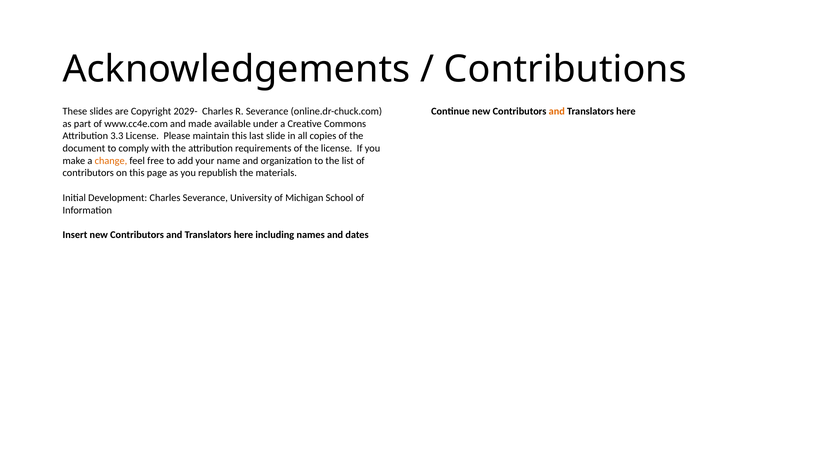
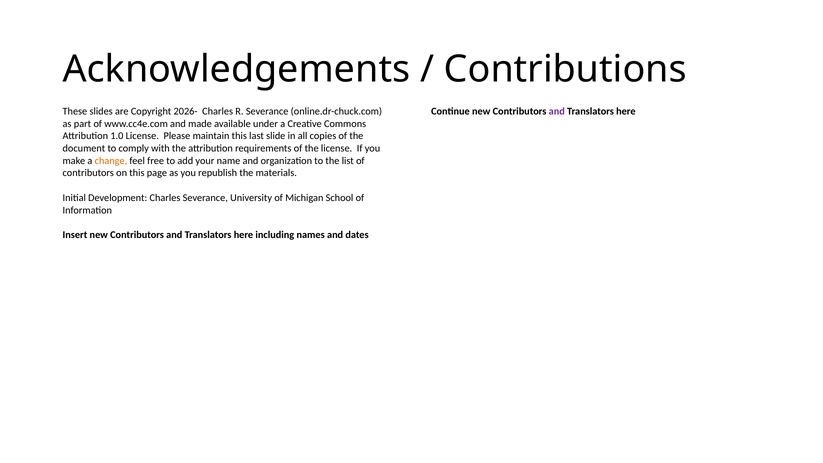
2029-: 2029- -> 2026- (186, 111)
and colour: orange -> purple (557, 111)
3.3: 3.3 -> 1.0 (117, 136)
